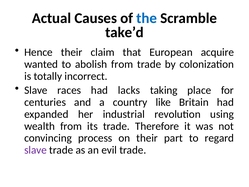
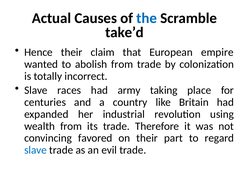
acquire: acquire -> empire (217, 52)
lacks: lacks -> army (129, 90)
process: process -> favored (95, 138)
slave colour: purple -> blue (36, 150)
